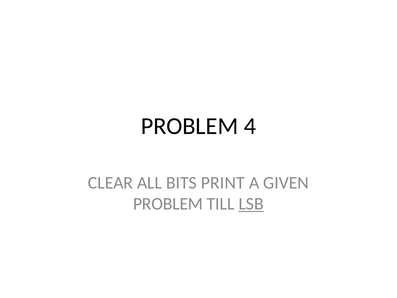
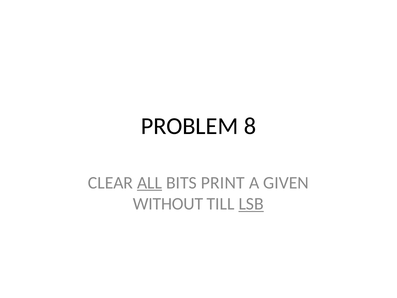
4: 4 -> 8 (250, 126)
ALL underline: none -> present (150, 183)
PROBLEM: PROBLEM -> WITHOUT (168, 204)
